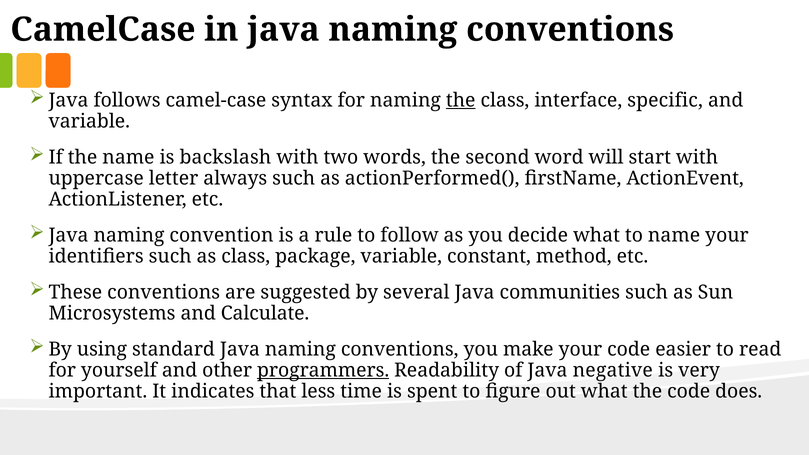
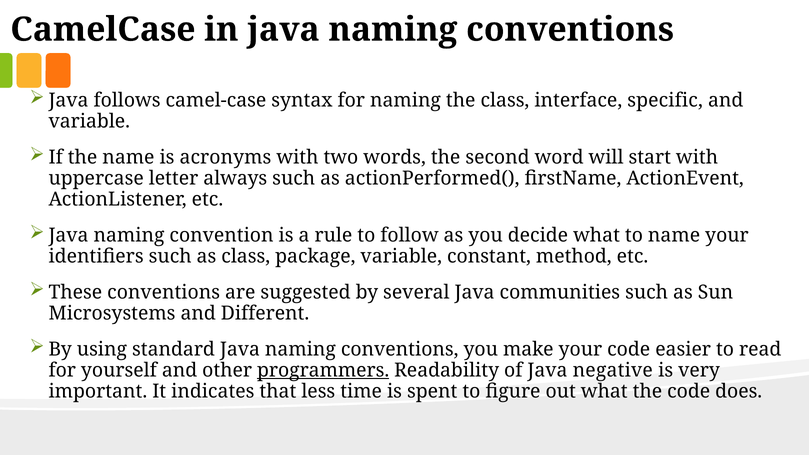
the underline: present -> none (461, 100)
backslash: backslash -> acronyms (225, 157)
Calculate: Calculate -> Different (265, 313)
